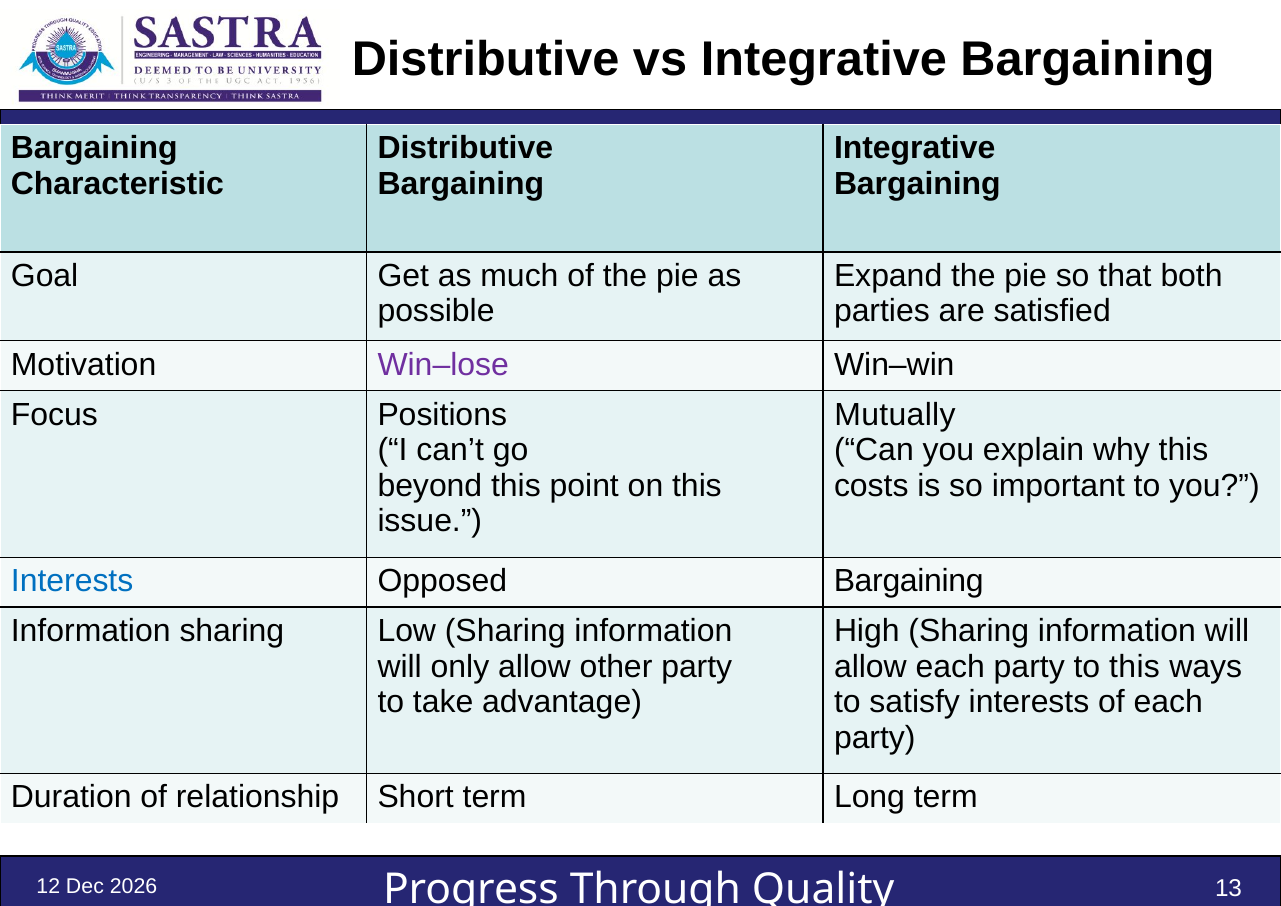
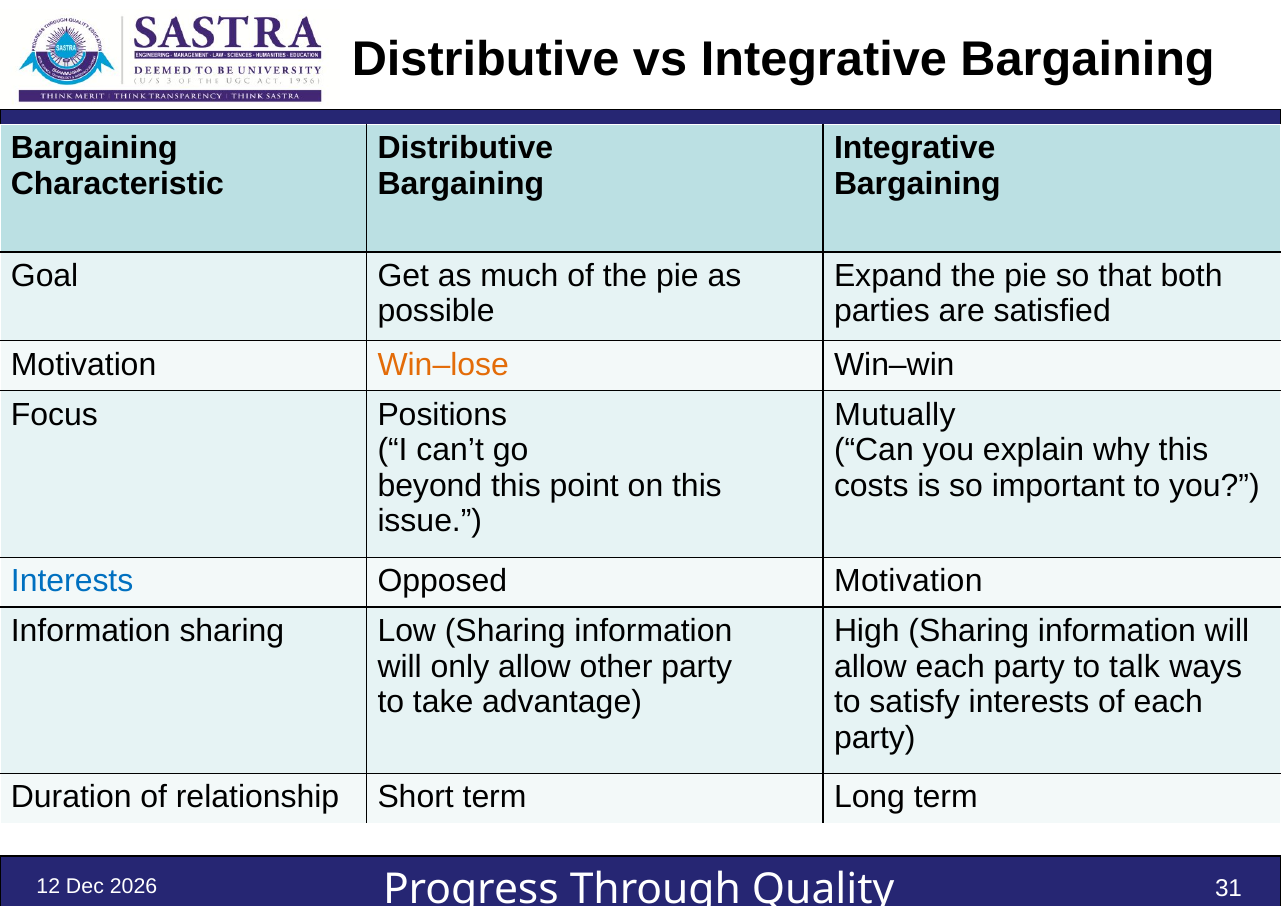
Win–lose colour: purple -> orange (443, 364)
Opposed Bargaining: Bargaining -> Motivation (908, 581)
to this: this -> talk (1135, 667)
13: 13 -> 31 (1228, 888)
